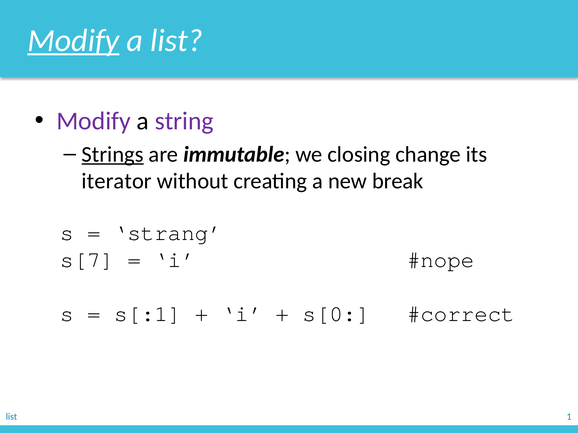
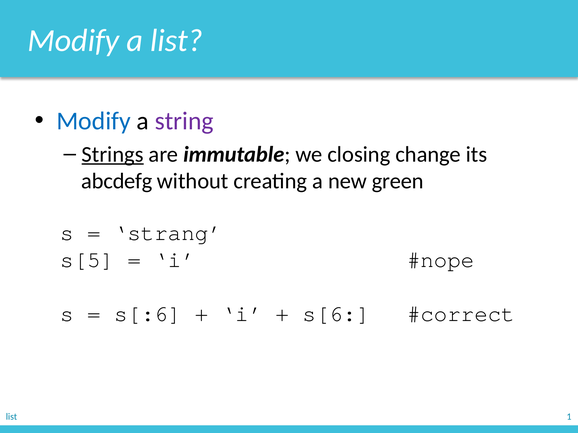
Modify underline: present -> none (73, 41)
Modify colour: purple -> blue (94, 121)
iterator: iterator -> abcdefg (117, 181)
break: break -> green (398, 181)
s[7: s[7 -> s[5 (87, 260)
s[:1: s[:1 -> s[:6 (148, 314)
s[0: s[0 -> s[6 (336, 314)
